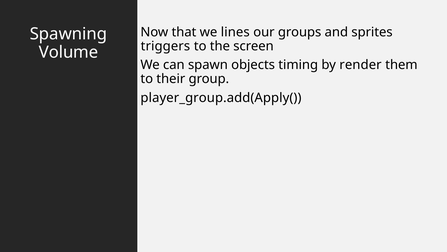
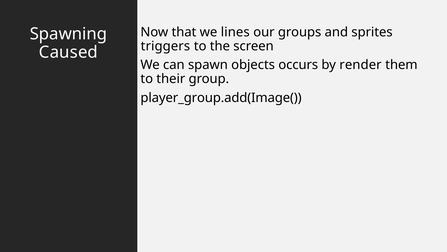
Volume: Volume -> Caused (68, 52)
timing: timing -> occurs (298, 65)
player_group.add(Apply(: player_group.add(Apply( -> player_group.add(Image( (221, 98)
